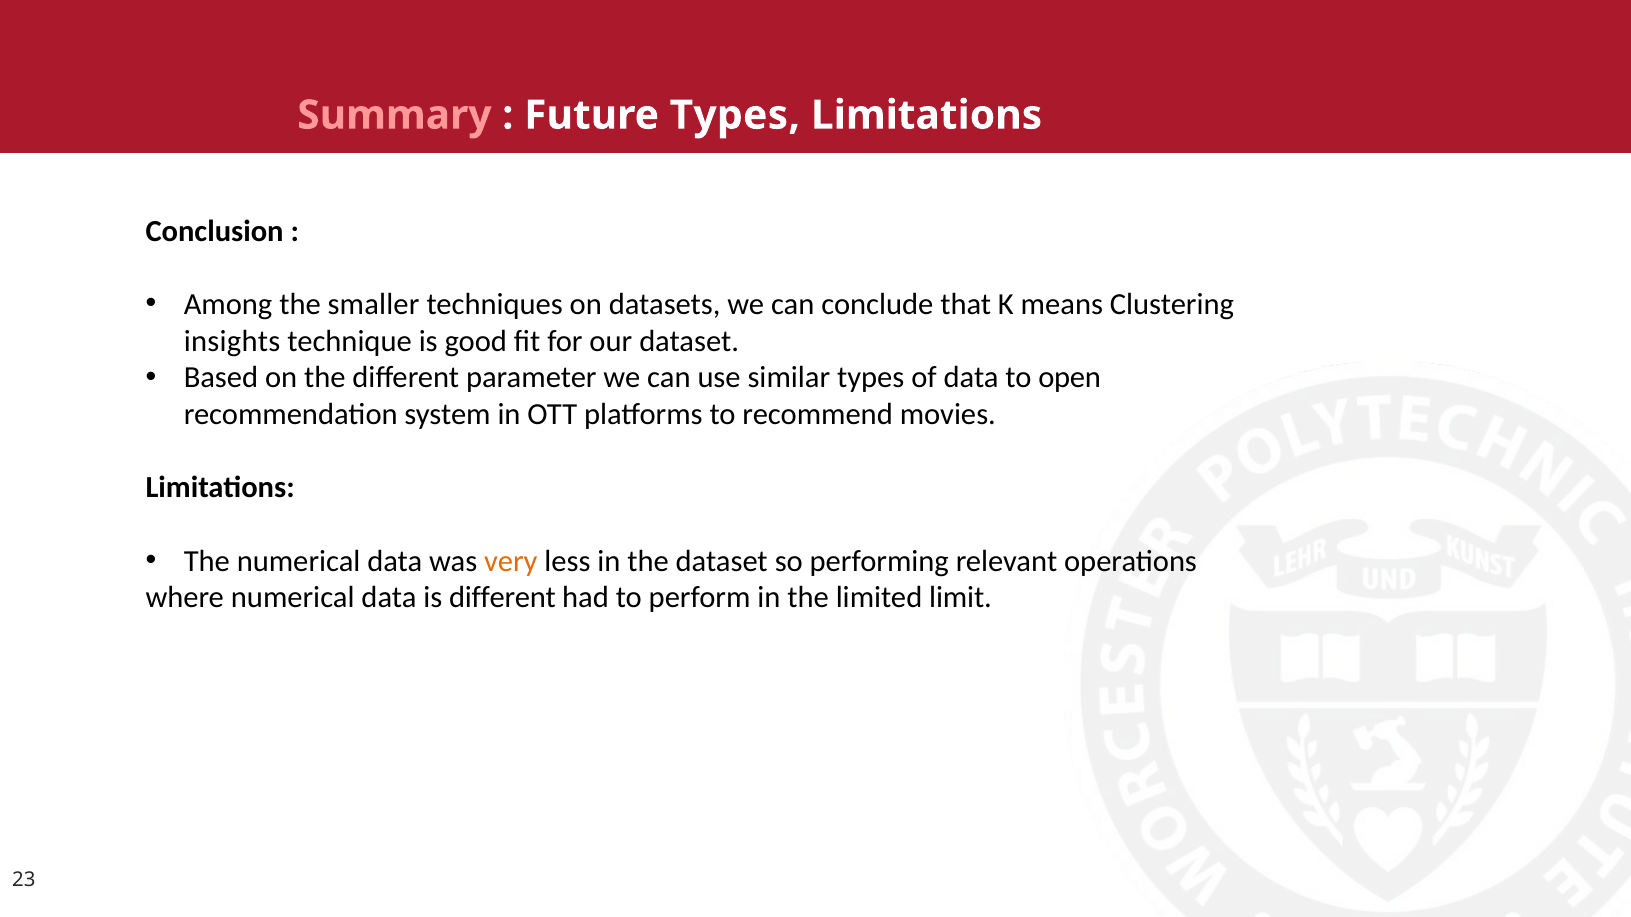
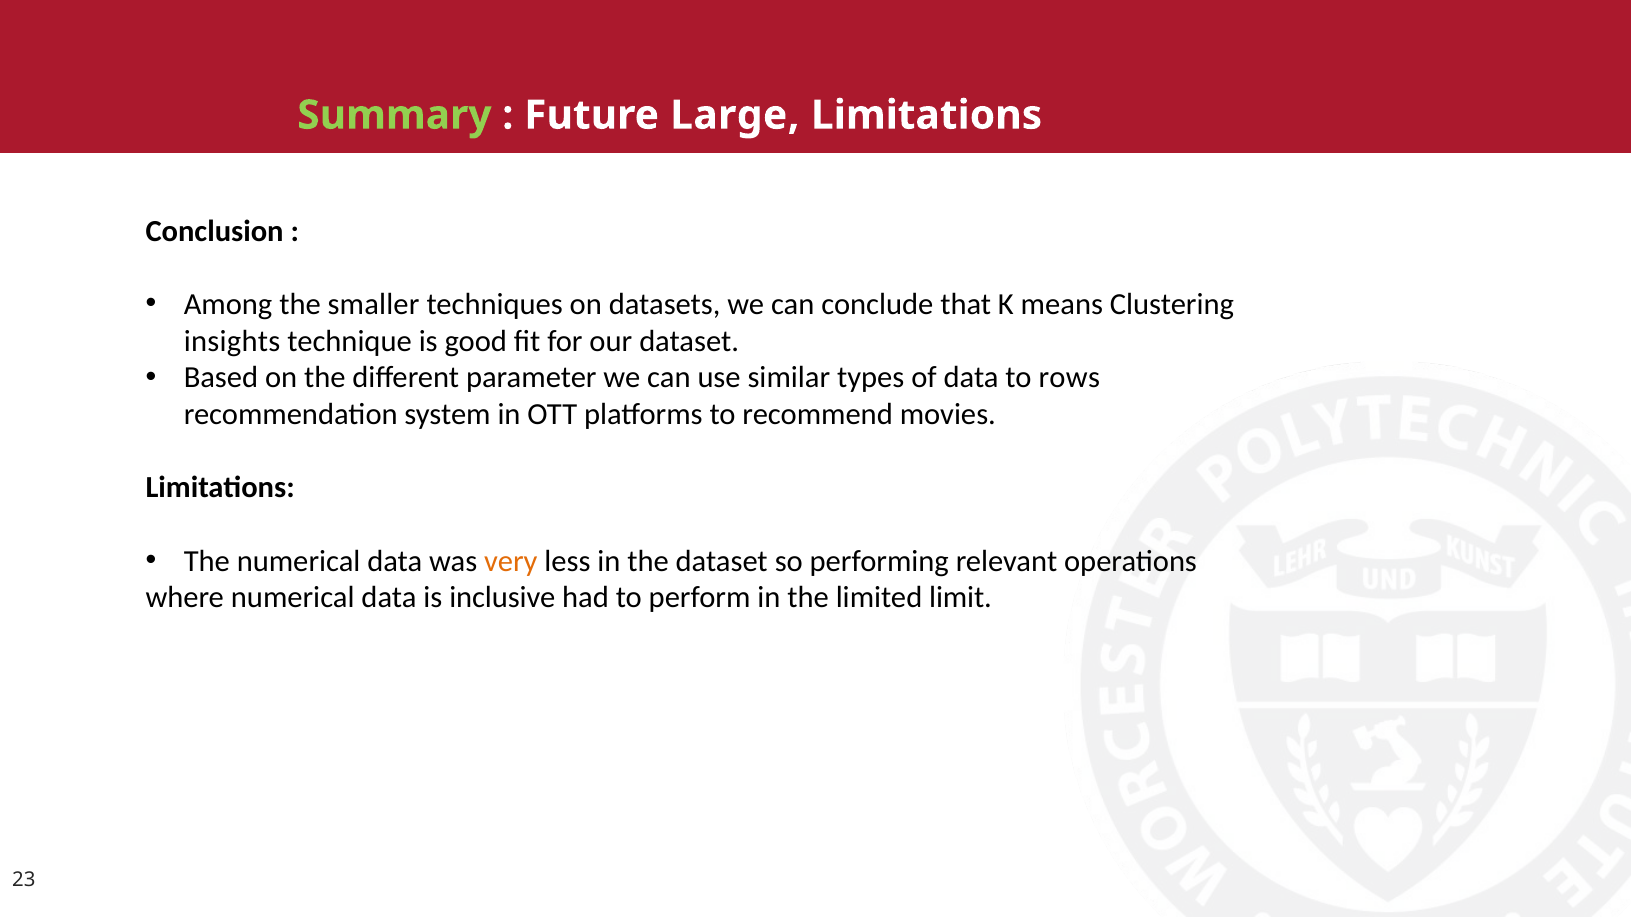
Summary colour: pink -> light green (394, 115)
Future Types: Types -> Large (735, 115)
open: open -> rows (1069, 378)
is different: different -> inclusive (502, 598)
